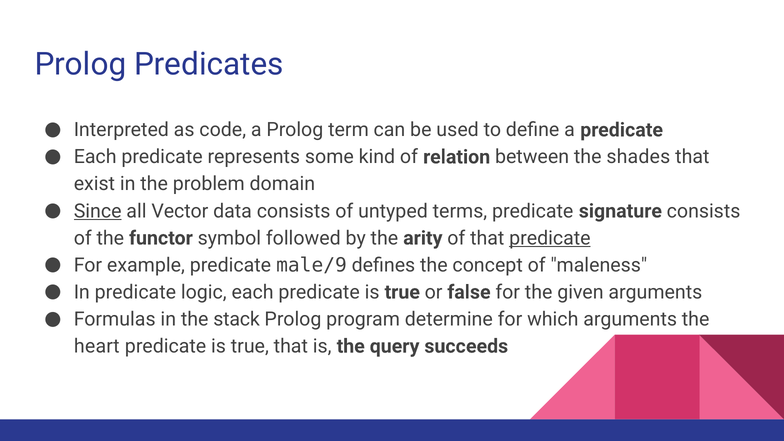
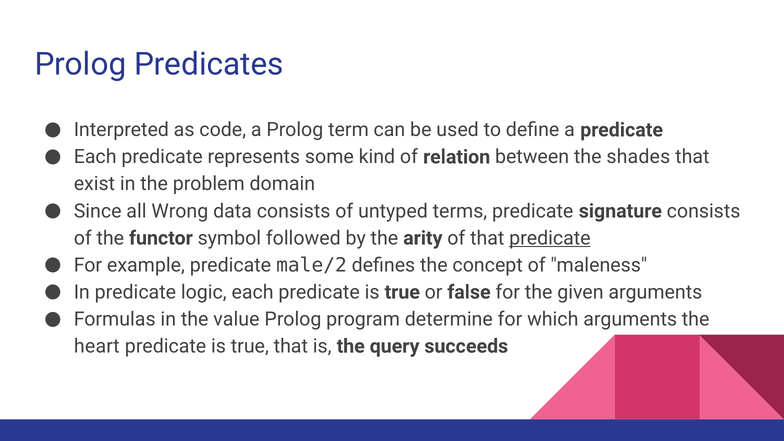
Since underline: present -> none (98, 211)
Vector: Vector -> Wrong (180, 211)
male/9: male/9 -> male/2 (312, 265)
stack: stack -> value (236, 319)
